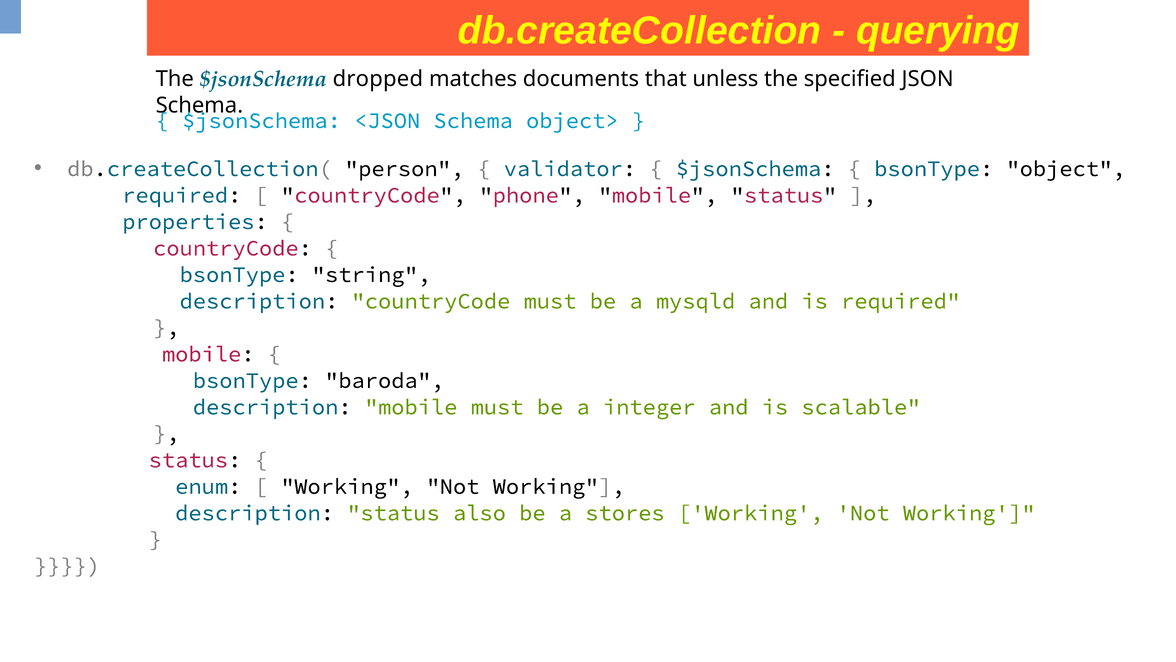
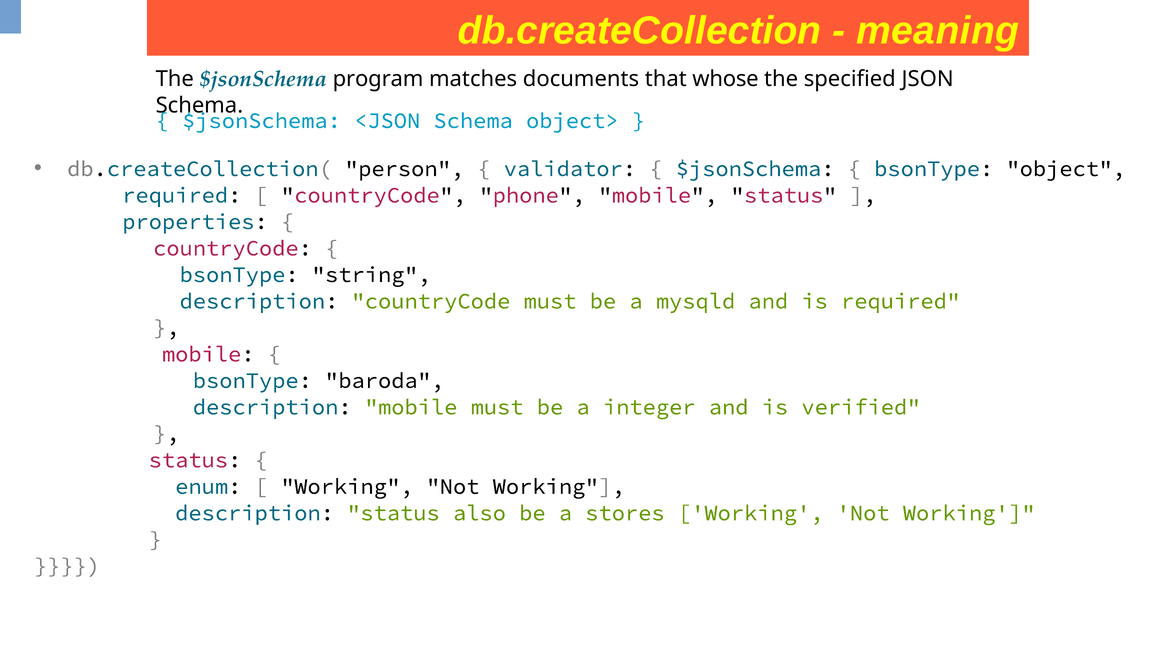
querying: querying -> meaning (938, 31)
dropped: dropped -> program (378, 79)
unless: unless -> whose (725, 79)
scalable: scalable -> verified (861, 407)
